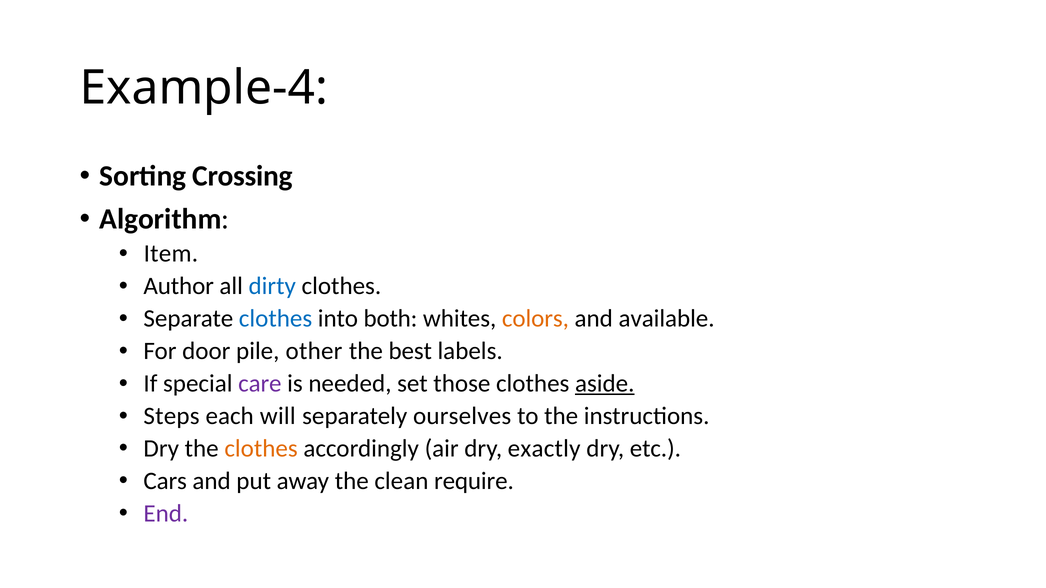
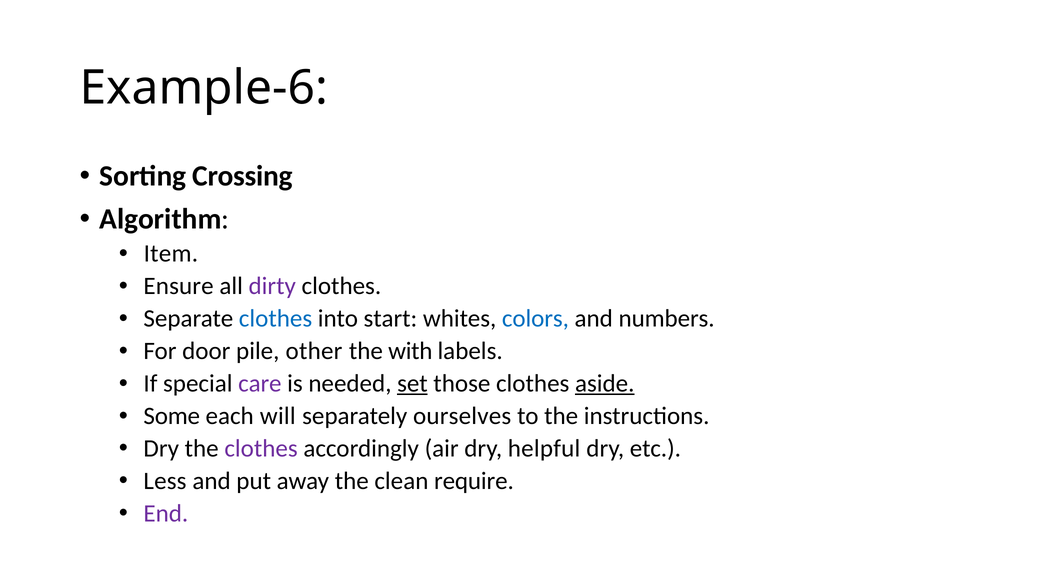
Example-4: Example-4 -> Example-6 (204, 88)
Author: Author -> Ensure (179, 286)
dirty colour: blue -> purple (272, 286)
both: both -> start (390, 319)
colors colour: orange -> blue (535, 319)
available: available -> numbers (667, 319)
best: best -> with (410, 351)
set underline: none -> present (412, 384)
Steps: Steps -> Some (172, 416)
clothes colour: orange -> purple (261, 449)
exactly: exactly -> helpful (544, 449)
Cars: Cars -> Less (165, 481)
